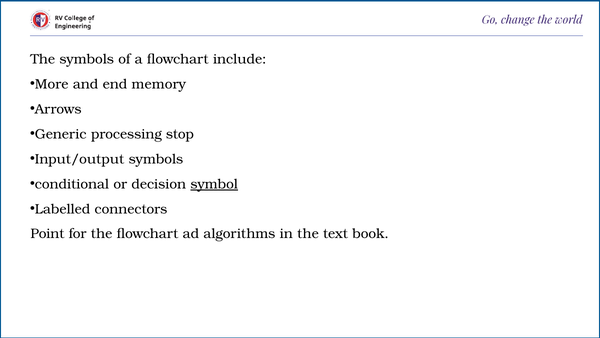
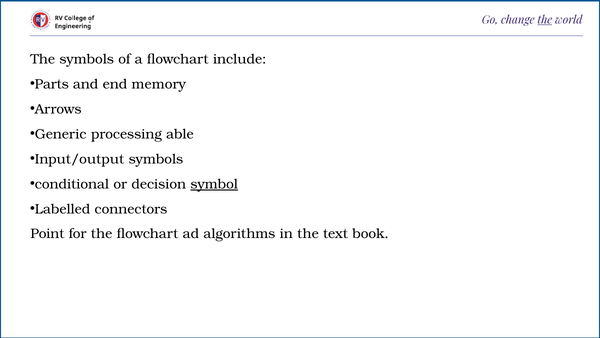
the underline: none -> present (545, 20)
More: More -> Parts (52, 84)
stop: stop -> able (180, 134)
